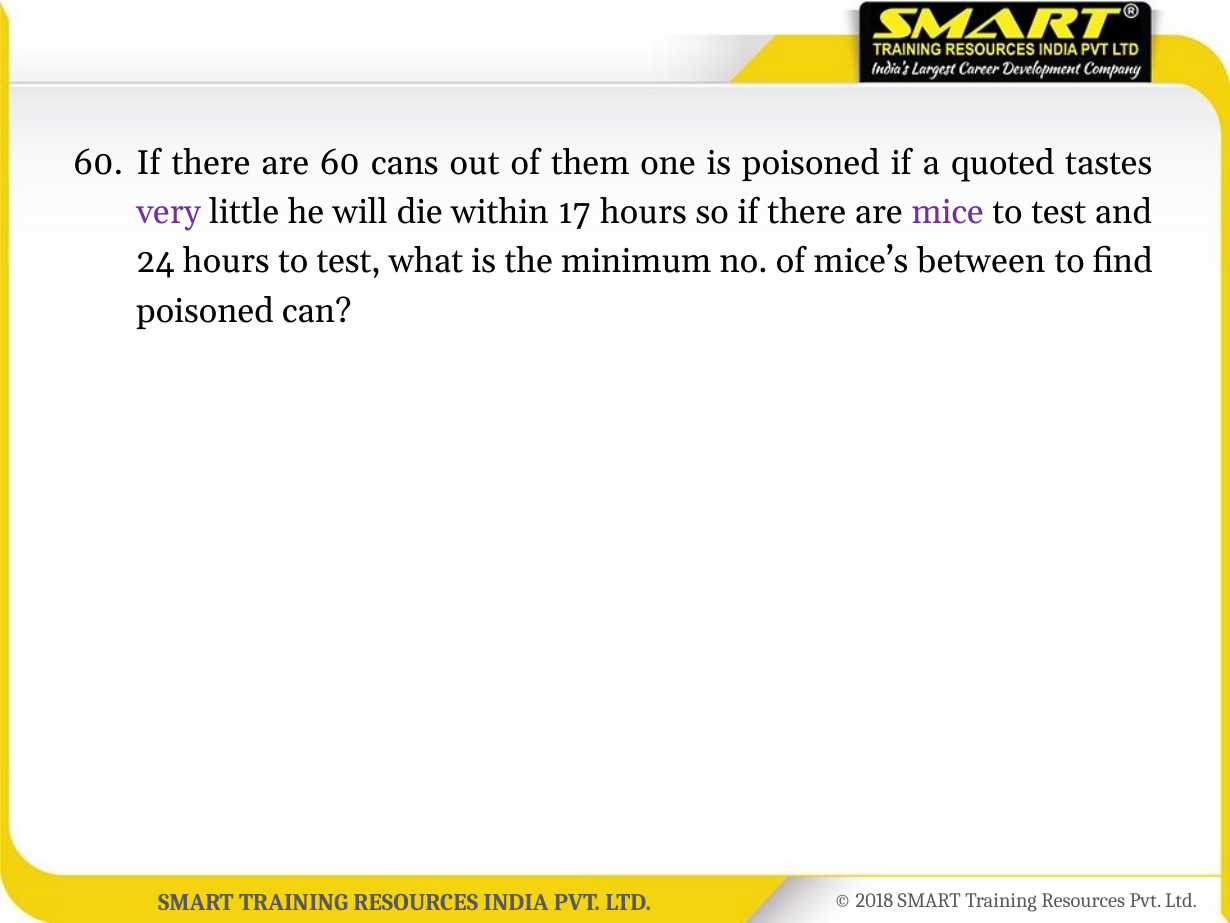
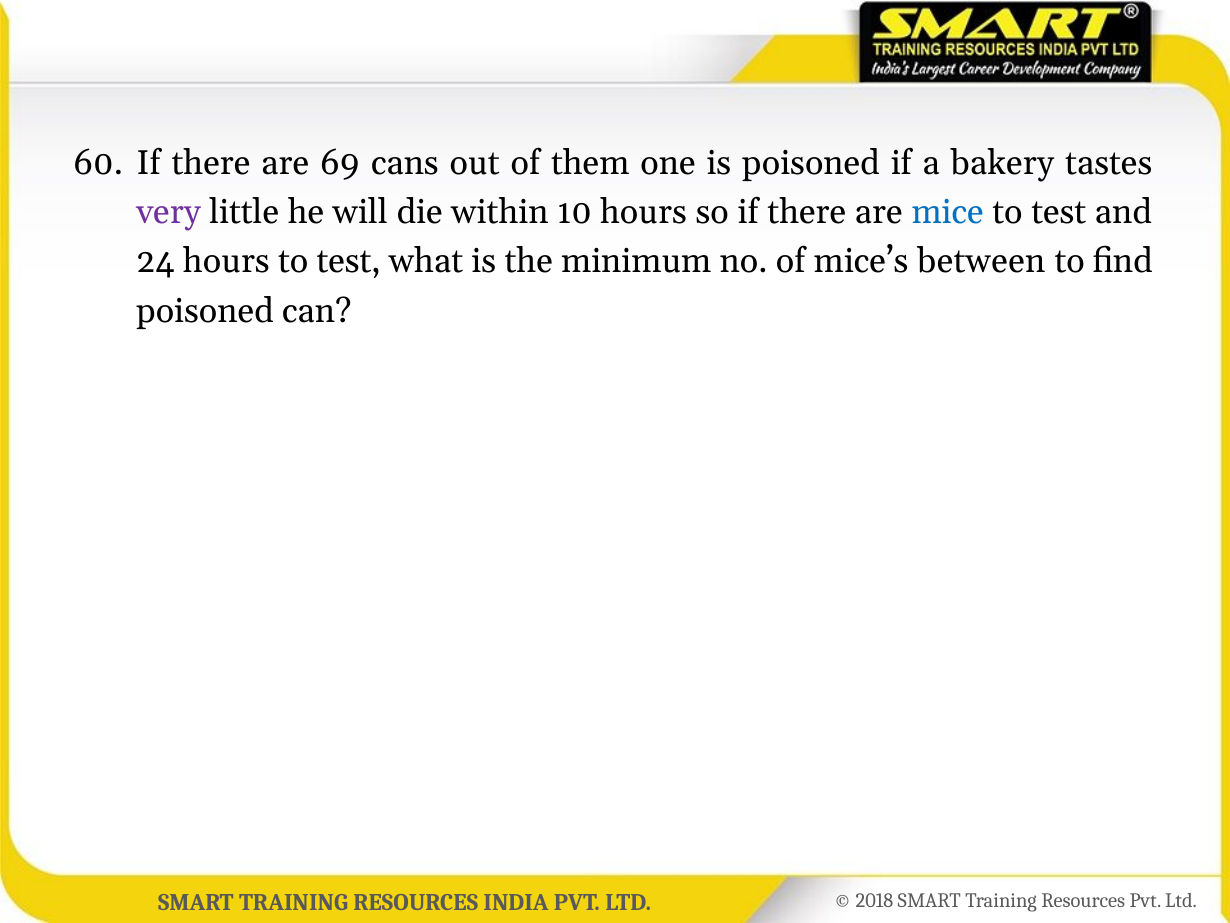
are 60: 60 -> 69 (340, 163)
quoted: quoted -> bakery (1002, 163)
17: 17 -> 10 (574, 212)
mice colour: purple -> blue (948, 212)
